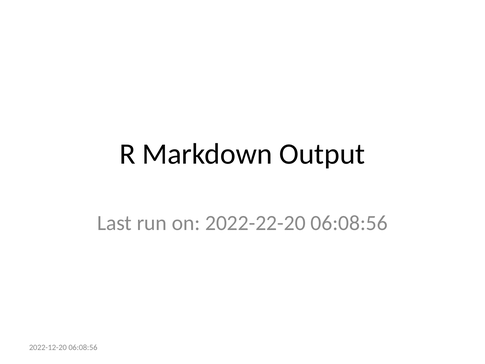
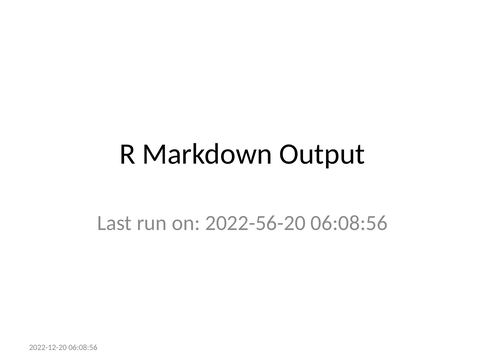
2022-22-20: 2022-22-20 -> 2022-56-20 (255, 223)
